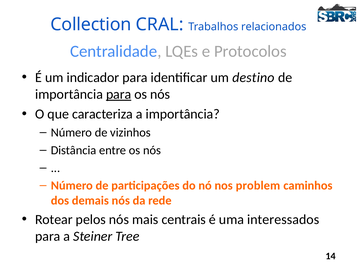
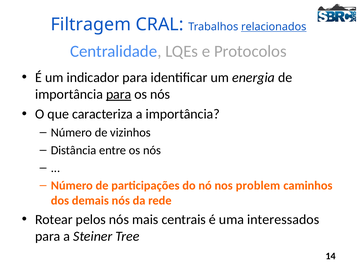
Collection: Collection -> Filtragem (91, 24)
relacionados underline: none -> present (274, 27)
destino: destino -> energia (254, 77)
